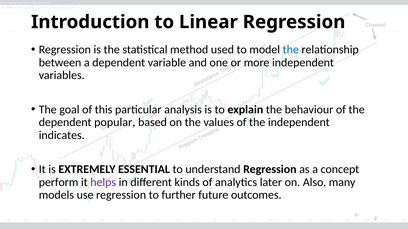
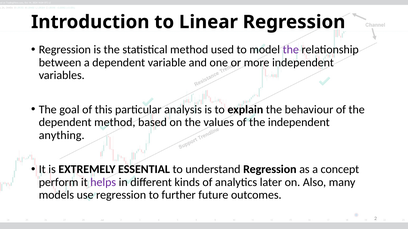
the colour: blue -> purple (291, 50)
dependent popular: popular -> method (115, 123)
indicates: indicates -> anything (62, 135)
